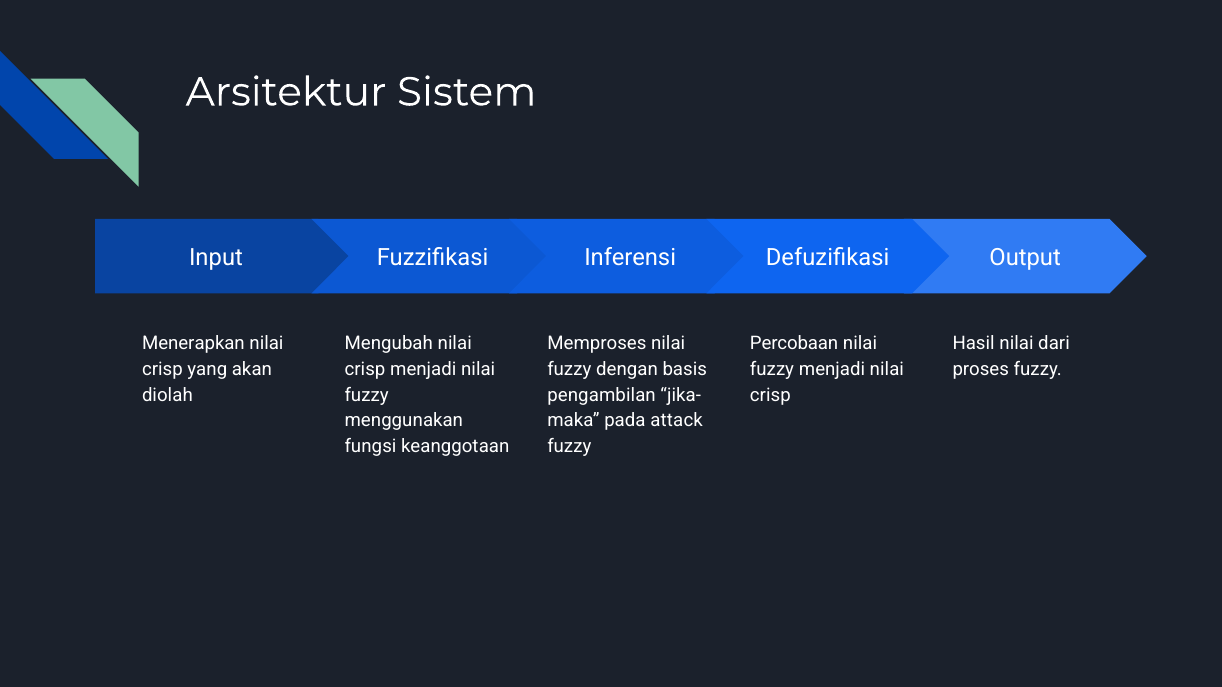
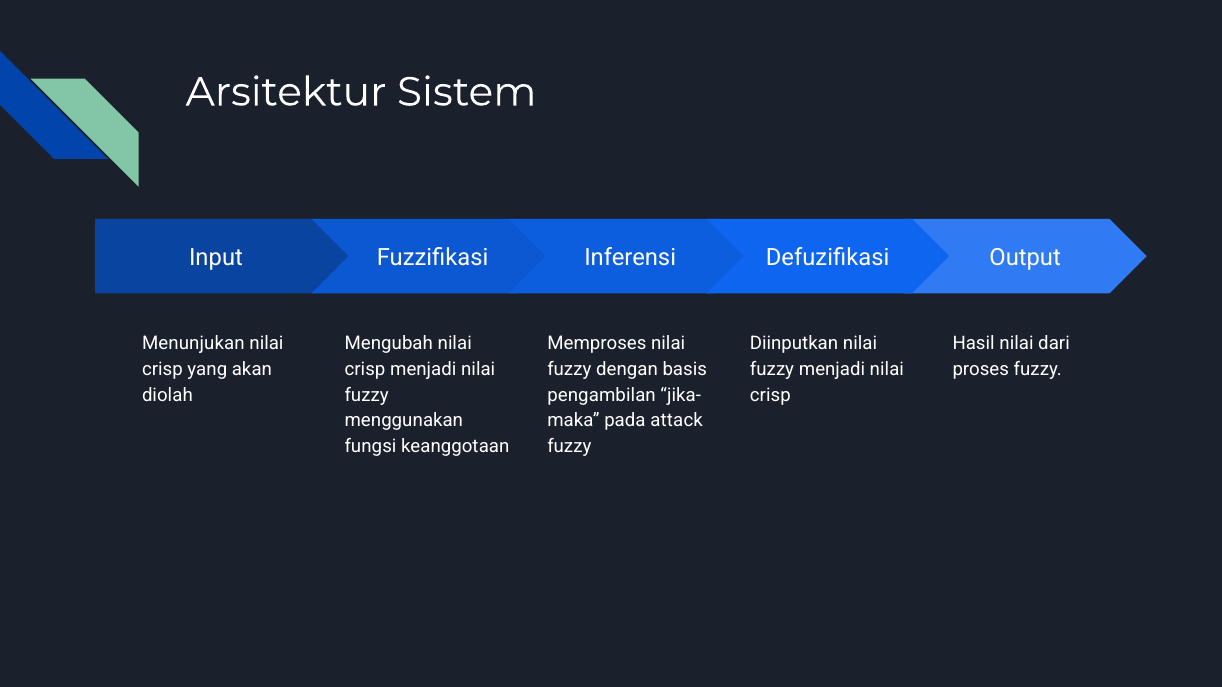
Menerapkan: Menerapkan -> Menunjukan (193, 344)
Percobaan: Percobaan -> Diinputkan (794, 344)
